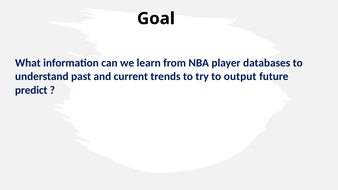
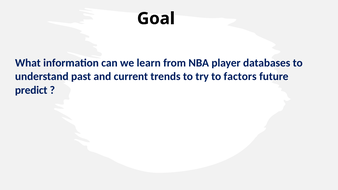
output: output -> factors (240, 77)
